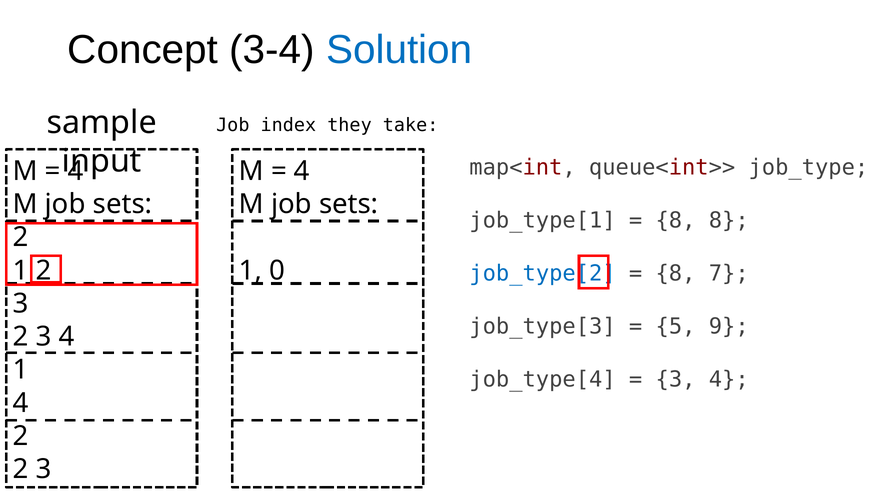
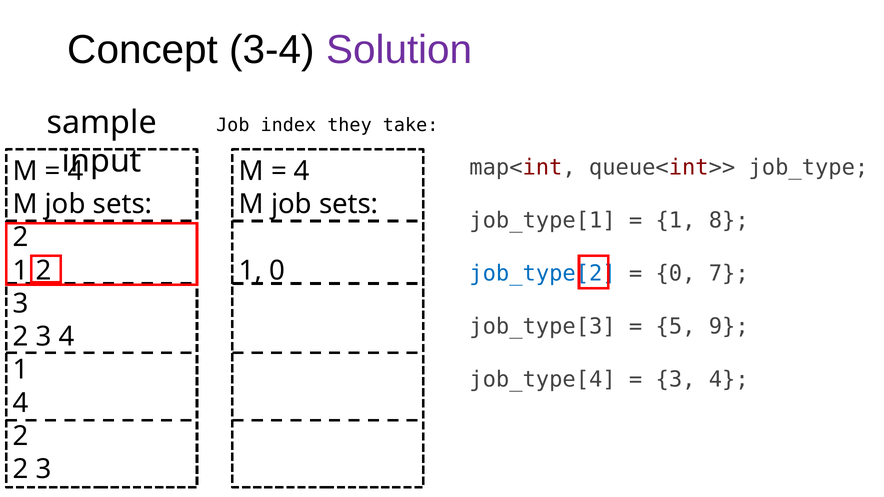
Solution colour: blue -> purple (399, 50)
8: 8 -> 1 (676, 221)
8: 8 -> 0 (676, 274)
